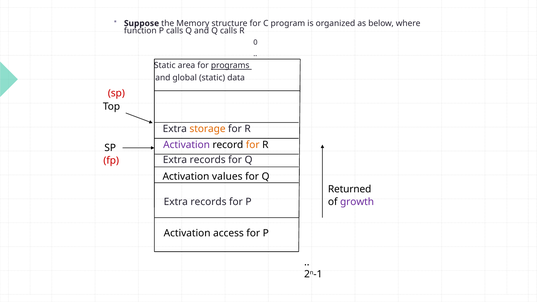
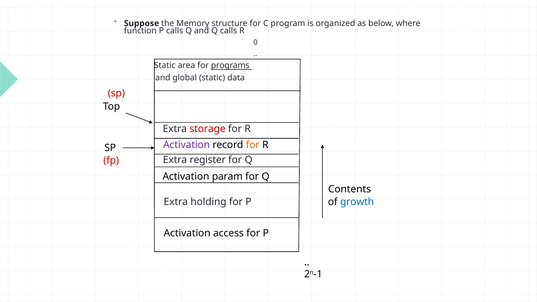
storage colour: orange -> red (208, 129)
records: records -> register (208, 160)
values: values -> param (227, 176)
Returned: Returned -> Contents (350, 189)
records: records -> holding (209, 202)
growth colour: purple -> blue (357, 202)
